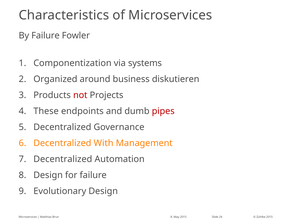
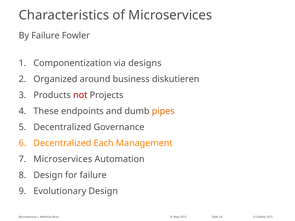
systems: systems -> designs (145, 63)
pipes colour: red -> orange (163, 111)
With: With -> Each (104, 143)
Decentralized: Decentralized -> Microservices (63, 159)
